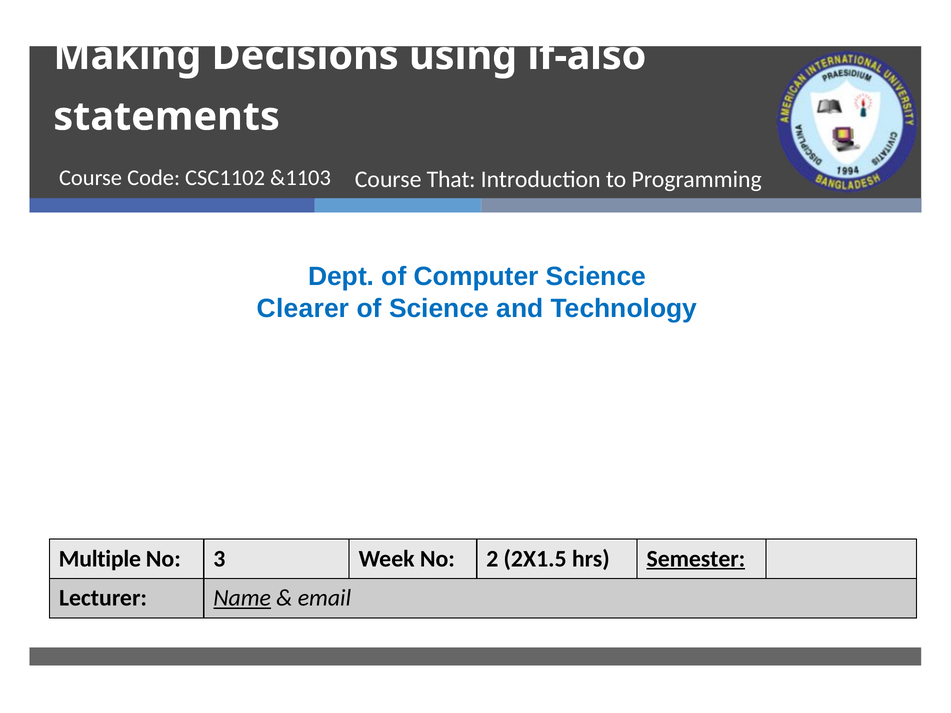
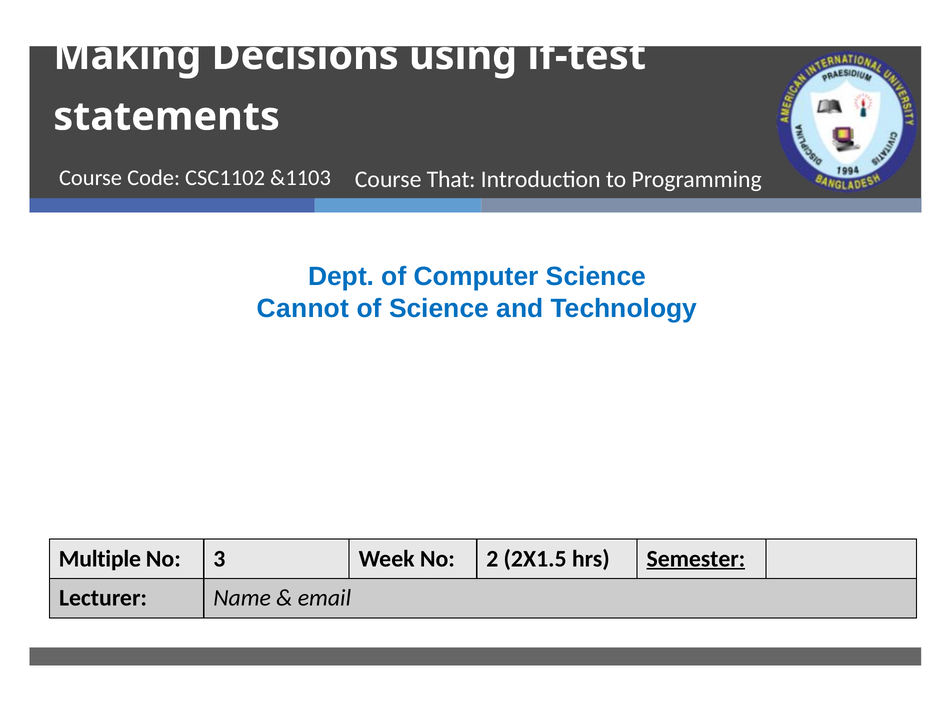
if-also: if-also -> if-test (587, 56)
Clearer: Clearer -> Cannot (303, 309)
Name underline: present -> none (242, 598)
